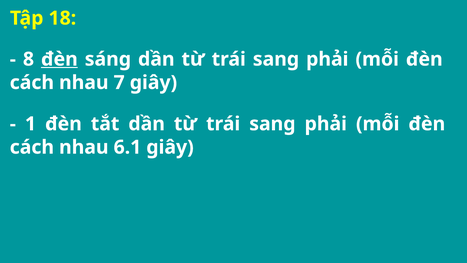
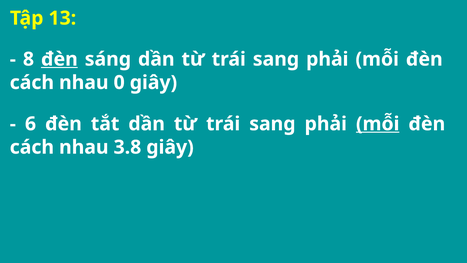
18: 18 -> 13 (62, 18)
7: 7 -> 0 (119, 82)
1: 1 -> 6 (31, 124)
mỗi underline: none -> present (378, 124)
6.1: 6.1 -> 3.8 (127, 147)
